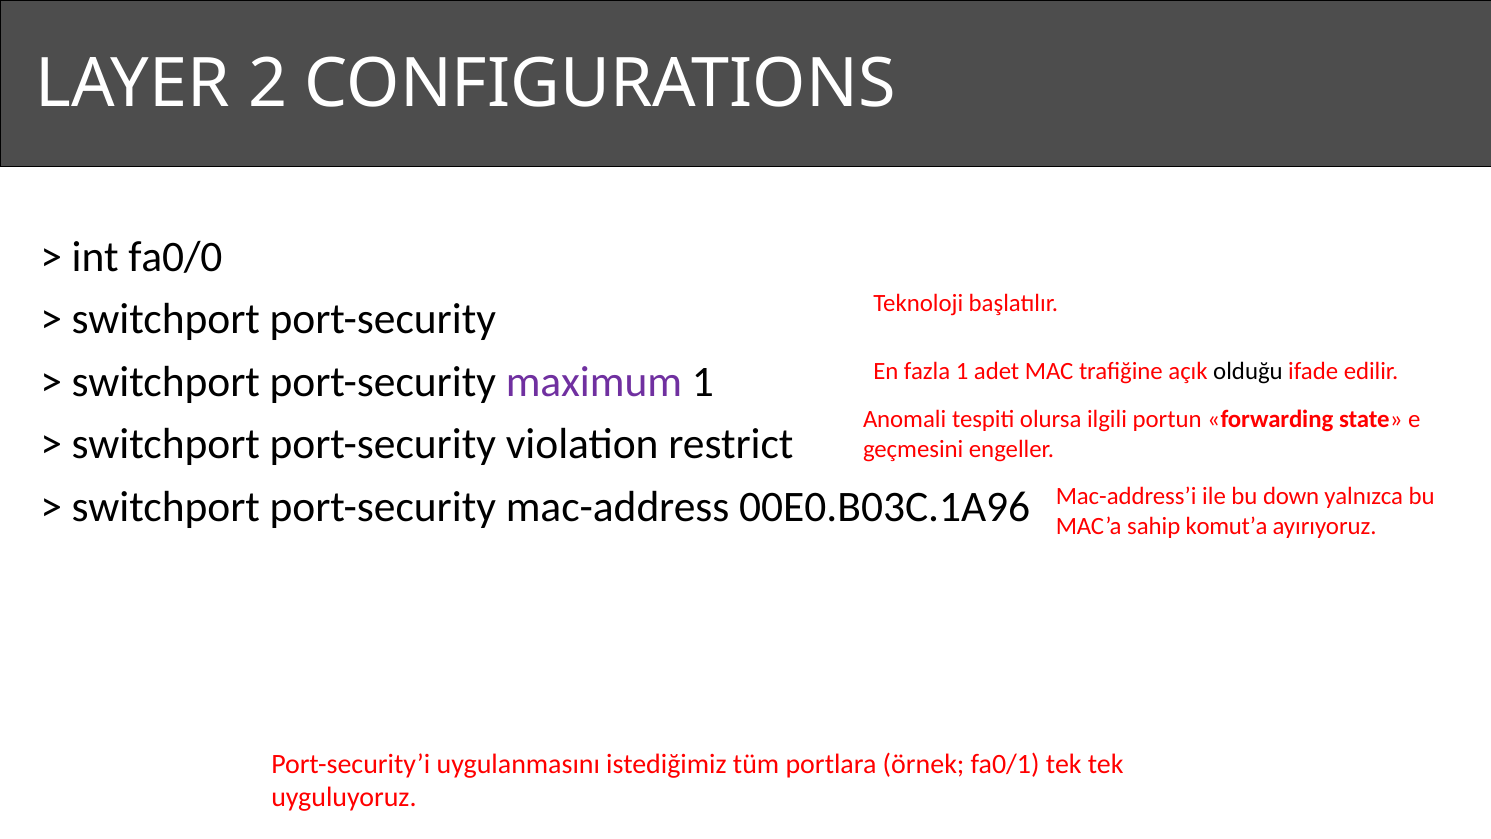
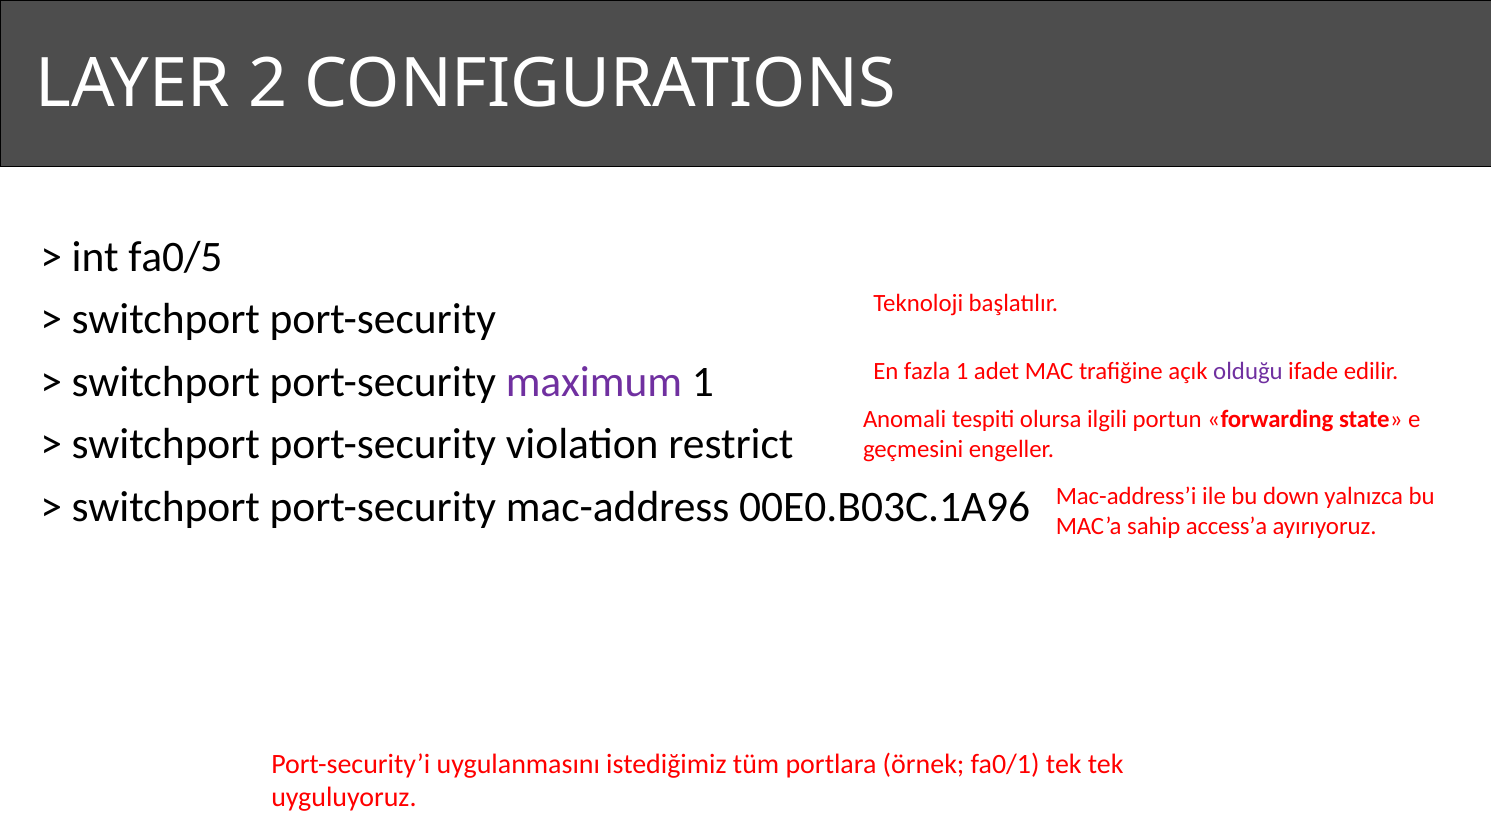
fa0/0: fa0/0 -> fa0/5 (175, 257)
olduğu colour: black -> purple (1248, 371)
komut’a: komut’a -> access’a (1227, 526)
